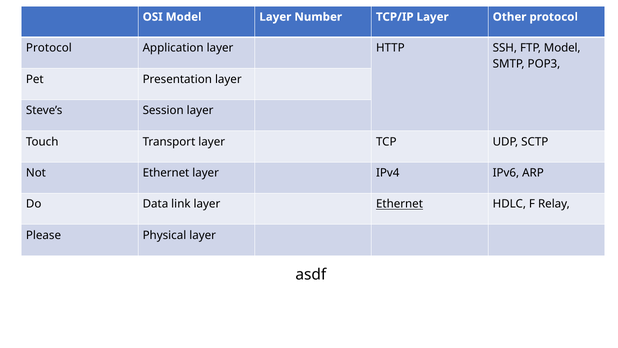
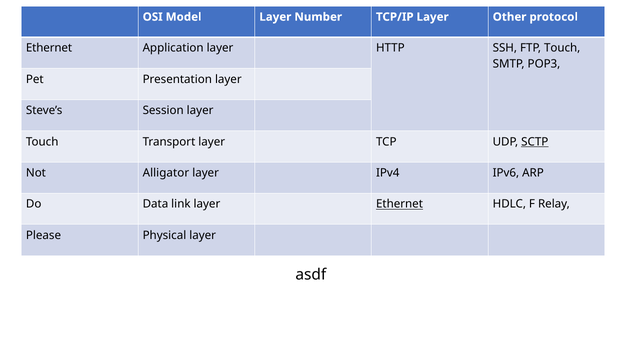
Protocol: Protocol -> Ethernet (49, 48)
FTP Model: Model -> Touch (562, 48)
SCTP underline: none -> present (535, 142)
Not Ethernet: Ethernet -> Alligator (166, 173)
